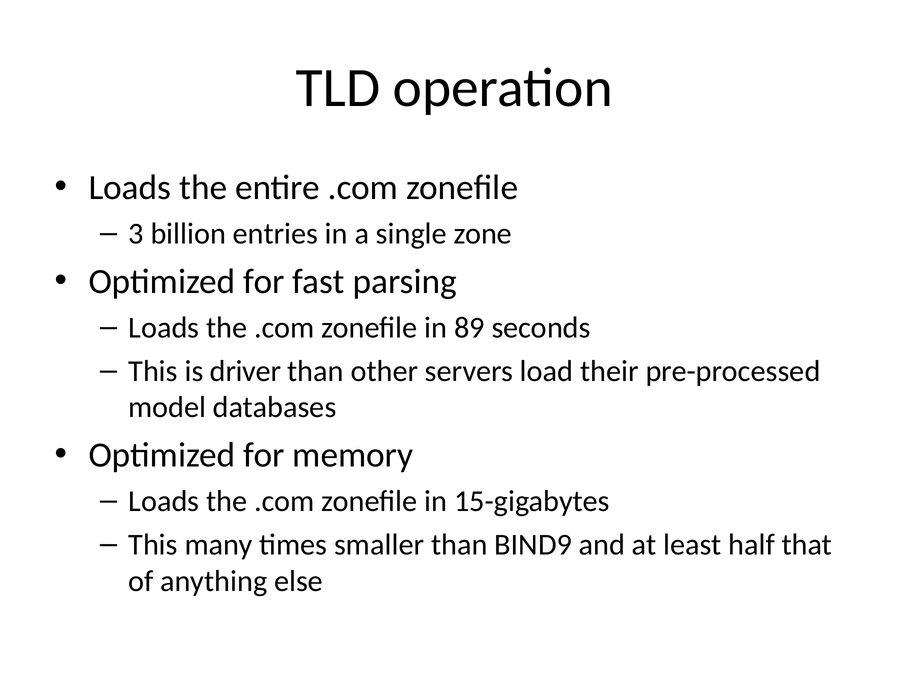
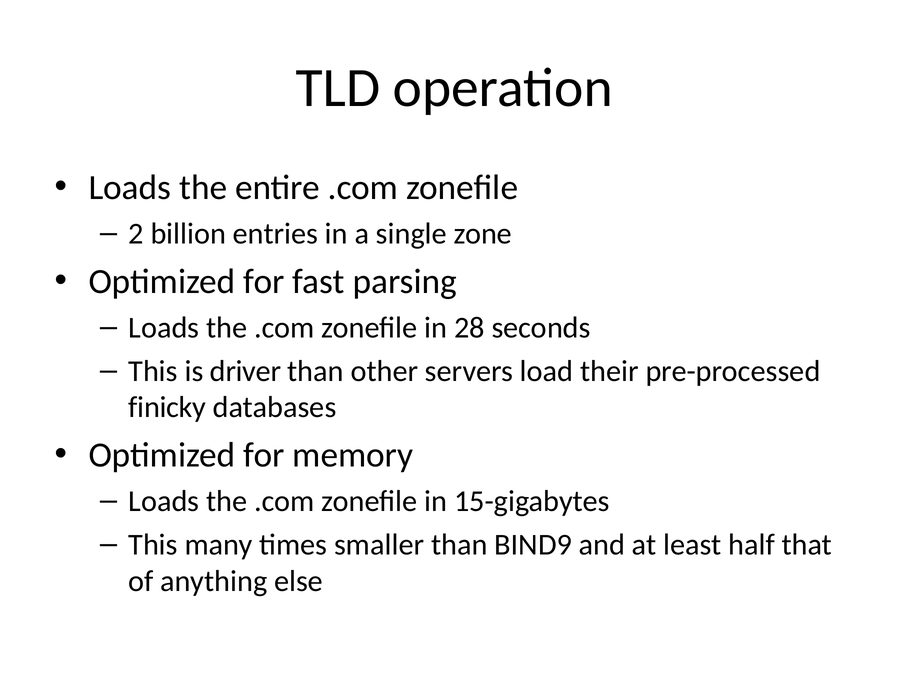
3: 3 -> 2 (136, 233)
89: 89 -> 28 (469, 327)
model: model -> finicky (167, 407)
